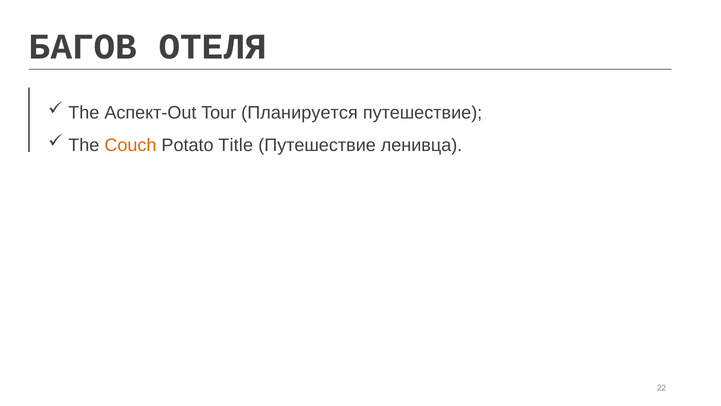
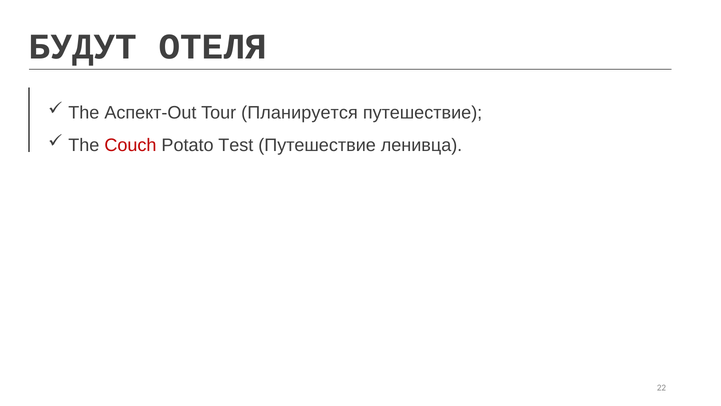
БАГОВ: БАГОВ -> БУДУТ (83, 47)
Couch colour: orange -> red (130, 145)
Title: Title -> Test (236, 145)
